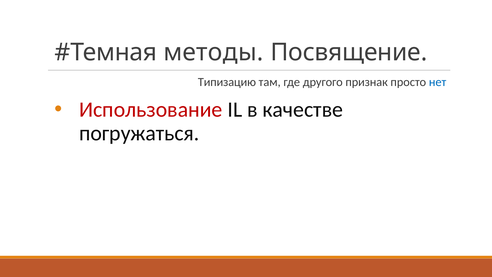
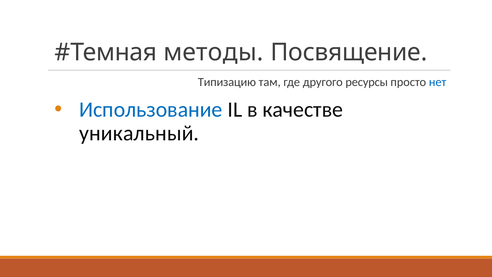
признак: признак -> ресурсы (367, 82)
Использование colour: red -> blue (151, 109)
погружаться: погружаться -> уникальный (139, 133)
